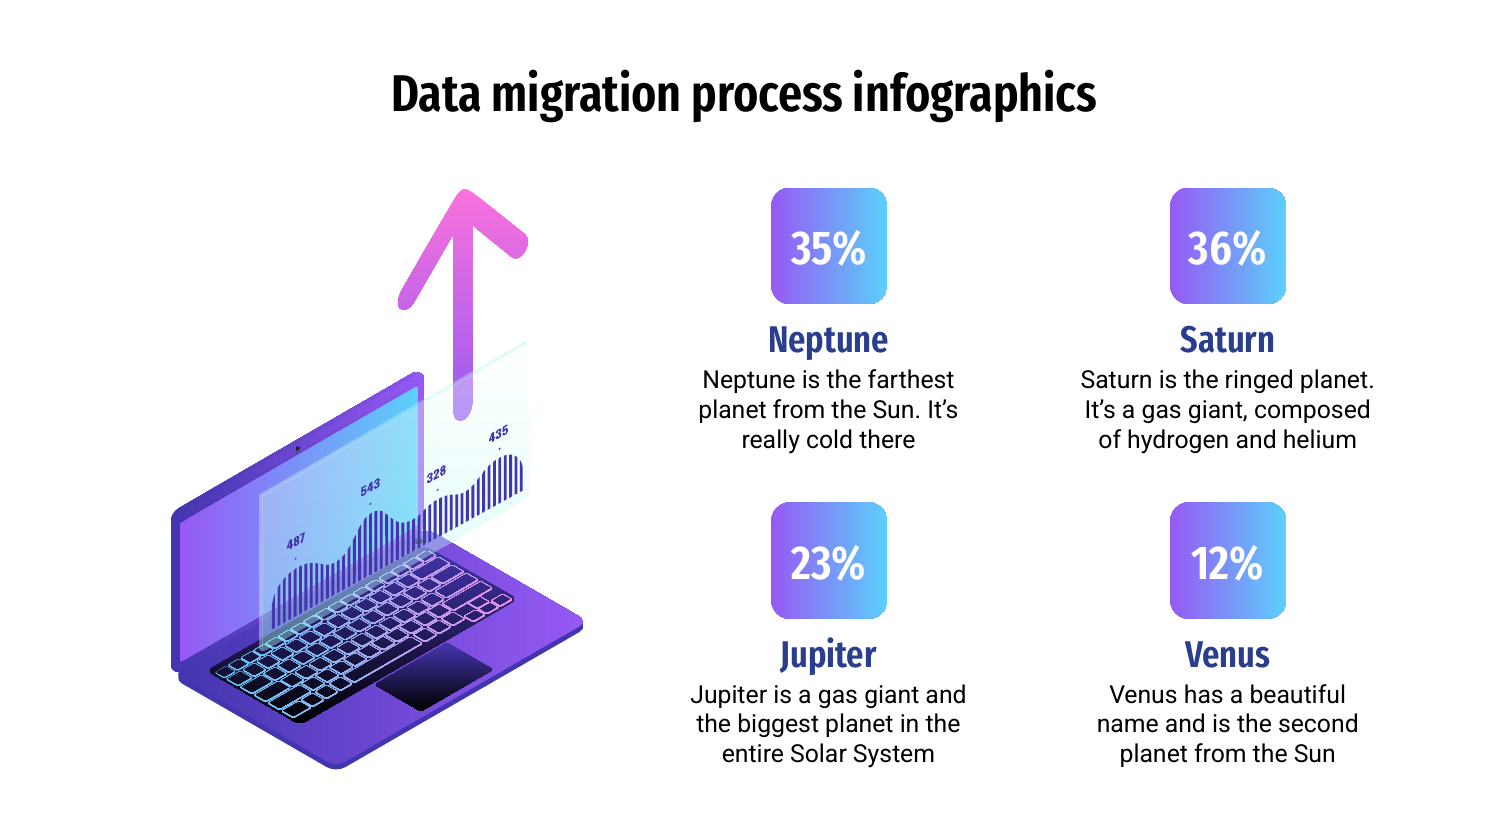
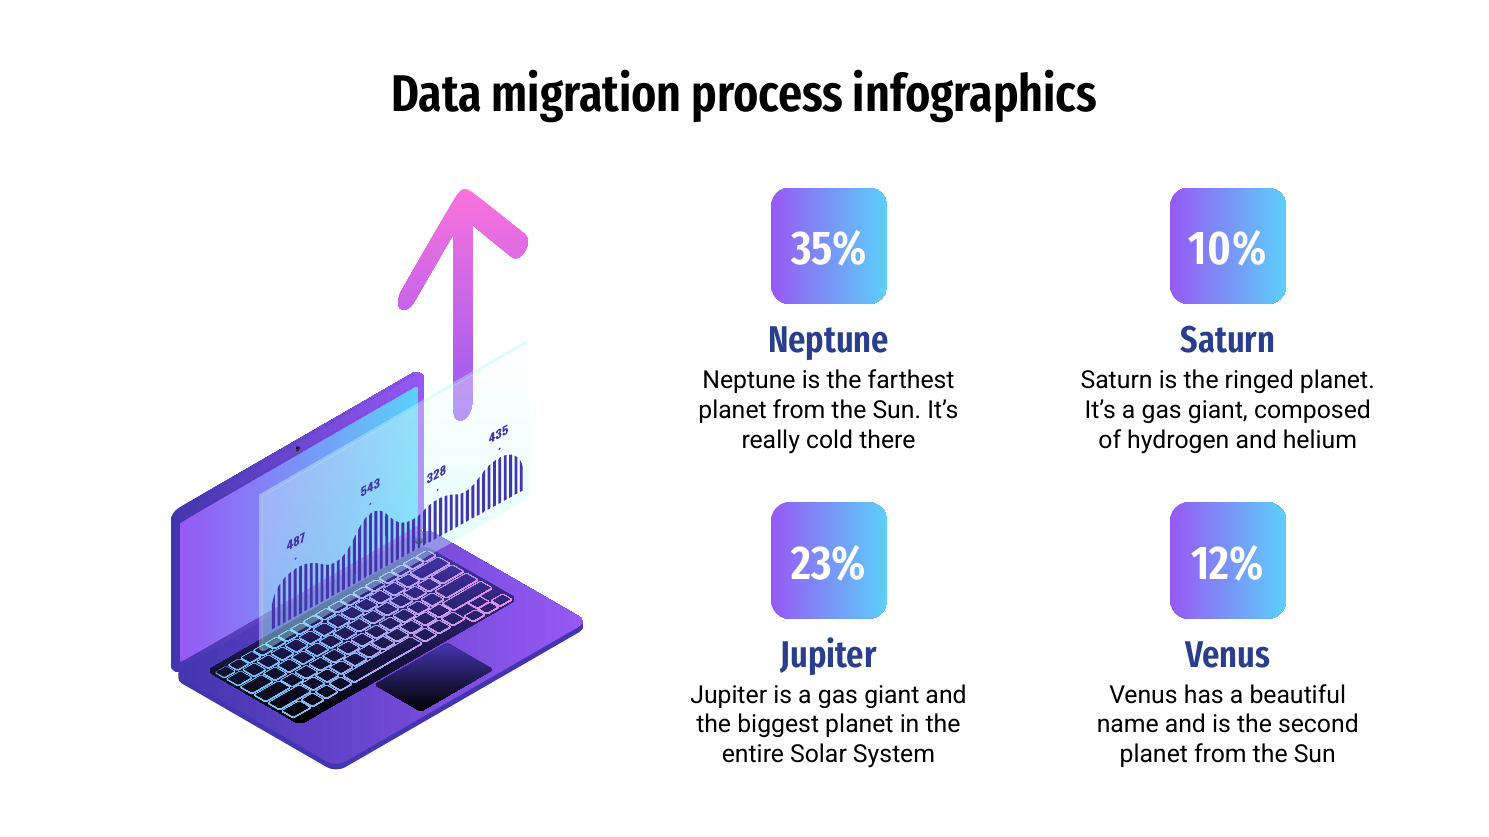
36%: 36% -> 10% (1228, 249)
